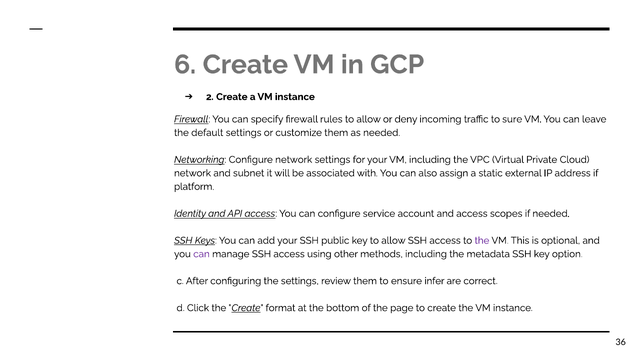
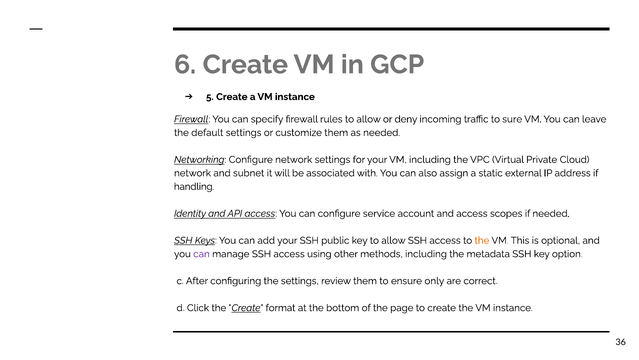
2: 2 -> 5 (210, 97)
platform: platform -> handling (194, 186)
the colour: purple -> orange (482, 240)
infer: infer -> only (434, 281)
